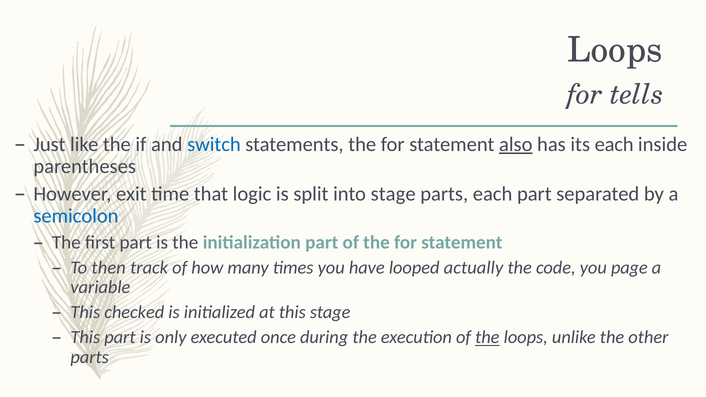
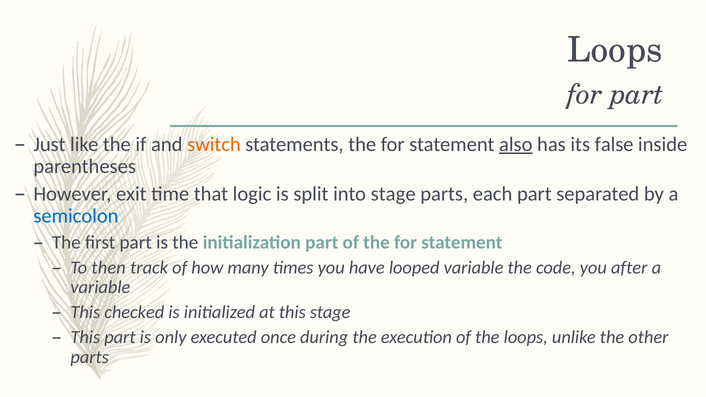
for tells: tells -> part (637, 95)
switch colour: blue -> orange (214, 145)
its each: each -> false (614, 145)
looped actually: actually -> variable (474, 268)
page: page -> after (629, 268)
the underline: present -> none (487, 338)
